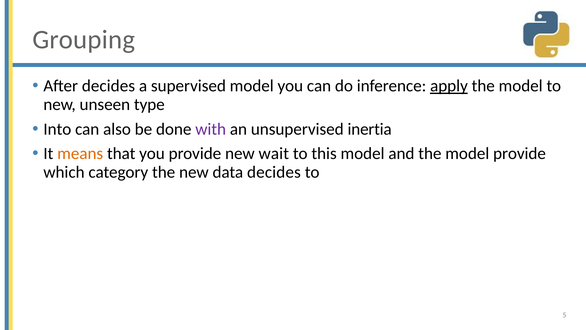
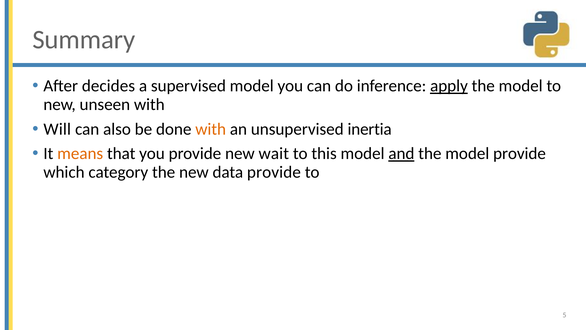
Grouping: Grouping -> Summary (84, 39)
unseen type: type -> with (149, 104)
Into: Into -> Will (57, 129)
with colour: purple -> orange (211, 129)
and underline: none -> present (401, 153)
data decides: decides -> provide (274, 172)
